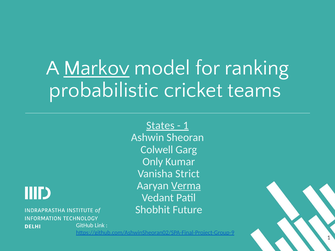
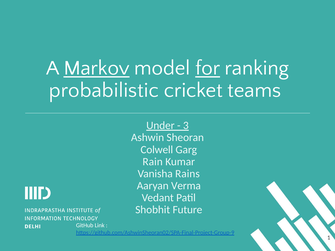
for underline: none -> present (208, 68)
States: States -> Under (160, 126)
1: 1 -> 3 (186, 126)
Only: Only -> Rain (153, 162)
Strict: Strict -> Rains (187, 174)
Verma underline: present -> none (186, 186)
